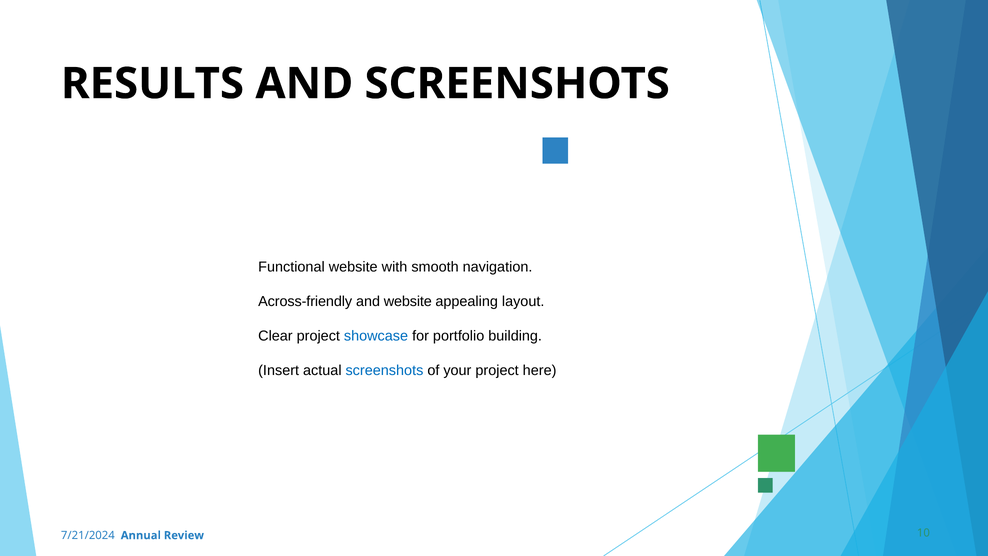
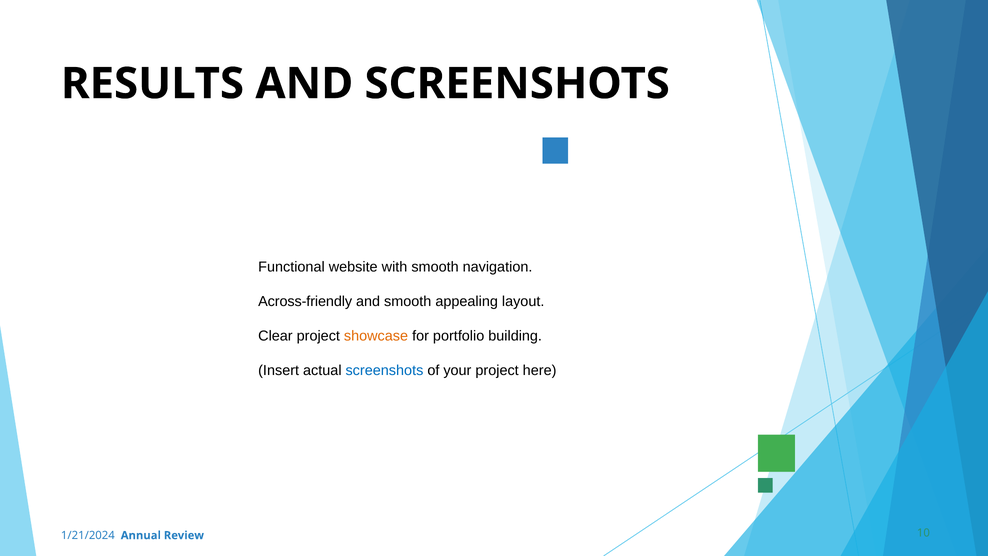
and website: website -> smooth (408, 301)
showcase colour: blue -> orange (376, 336)
7/21/2024: 7/21/2024 -> 1/21/2024 (88, 535)
